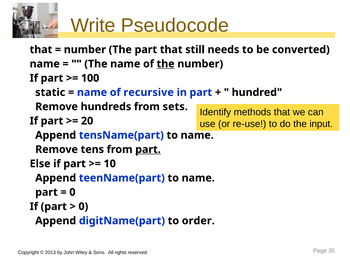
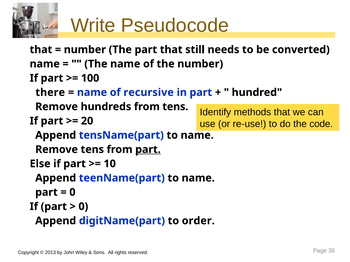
the underline: present -> none (166, 64)
static: static -> there (50, 93)
from sets: sets -> tens (175, 107)
input: input -> code (321, 124)
